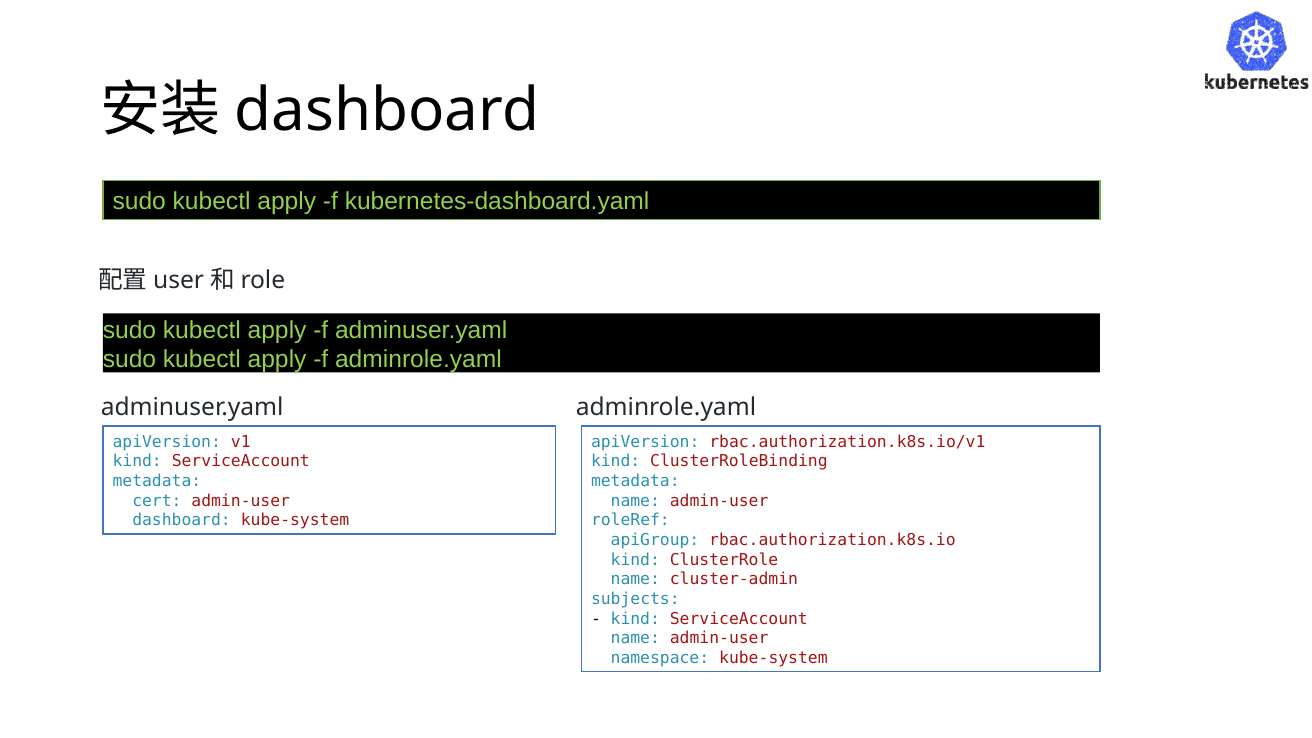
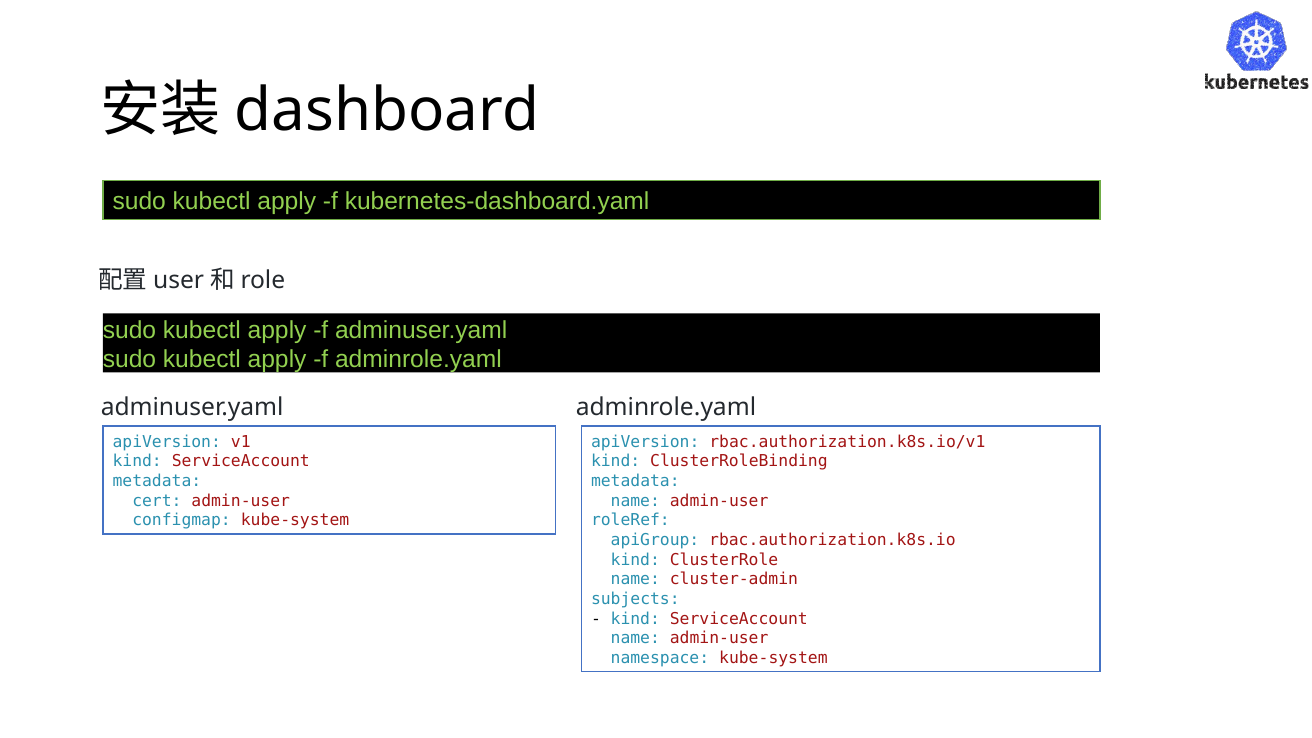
dashboard: dashboard -> configmap (182, 520)
